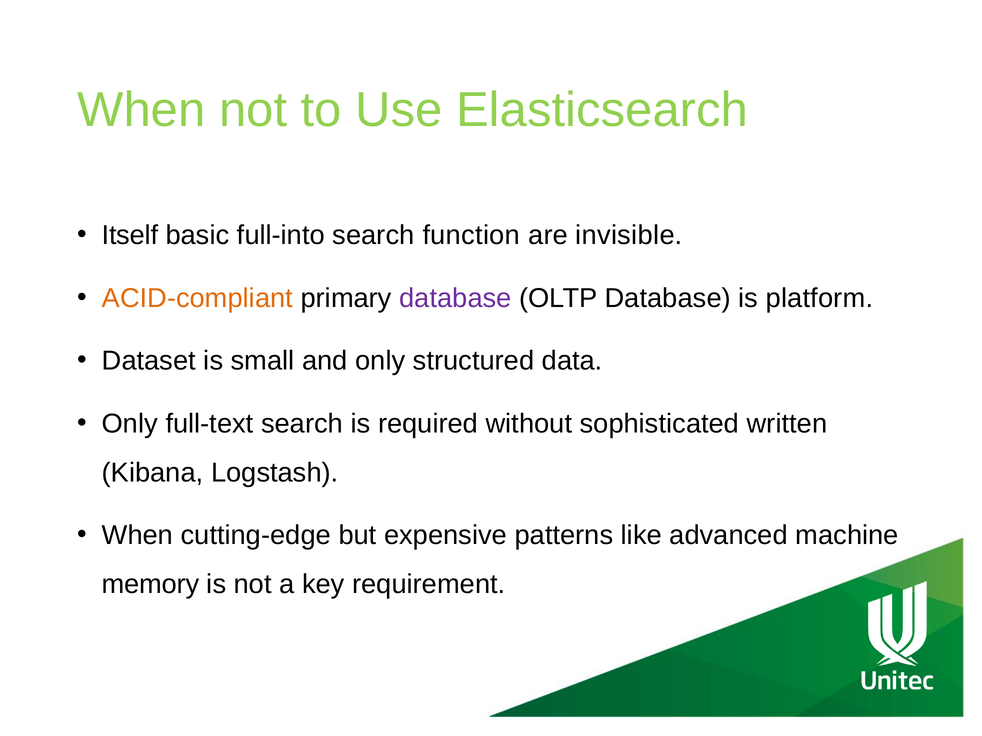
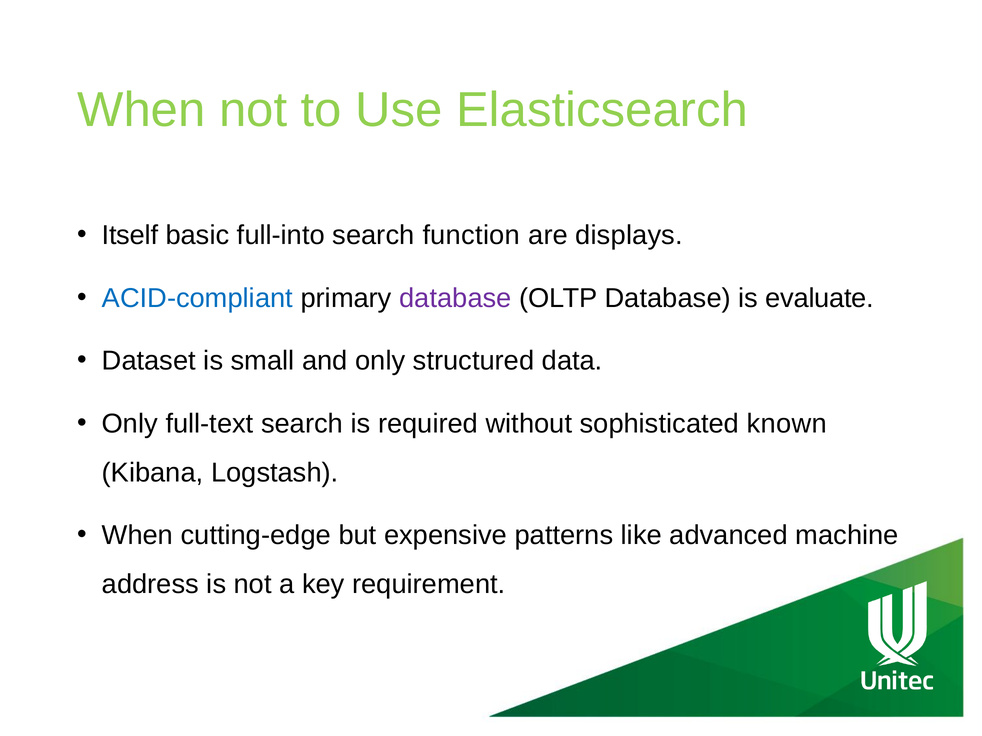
invisible: invisible -> displays (629, 236)
ACID-compliant colour: orange -> blue (197, 298)
platform: platform -> evaluate (820, 298)
written: written -> known (787, 424)
memory: memory -> address (150, 585)
